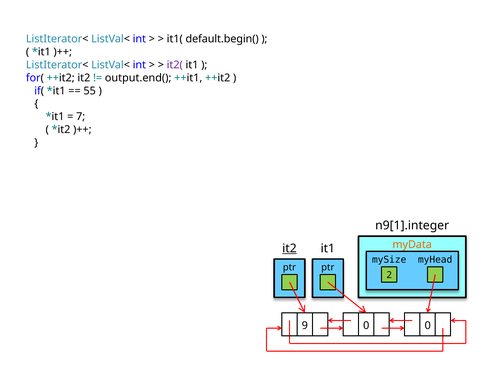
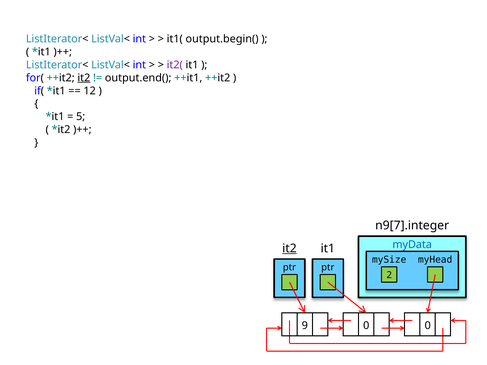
default.begin(: default.begin( -> output.begin( (222, 39)
it2 underline: none -> present (84, 78)
55: 55 -> 12 (90, 91)
7: 7 -> 5 (81, 117)
n9[1].integer: n9[1].integer -> n9[7].integer (412, 226)
myData colour: orange -> blue (412, 245)
